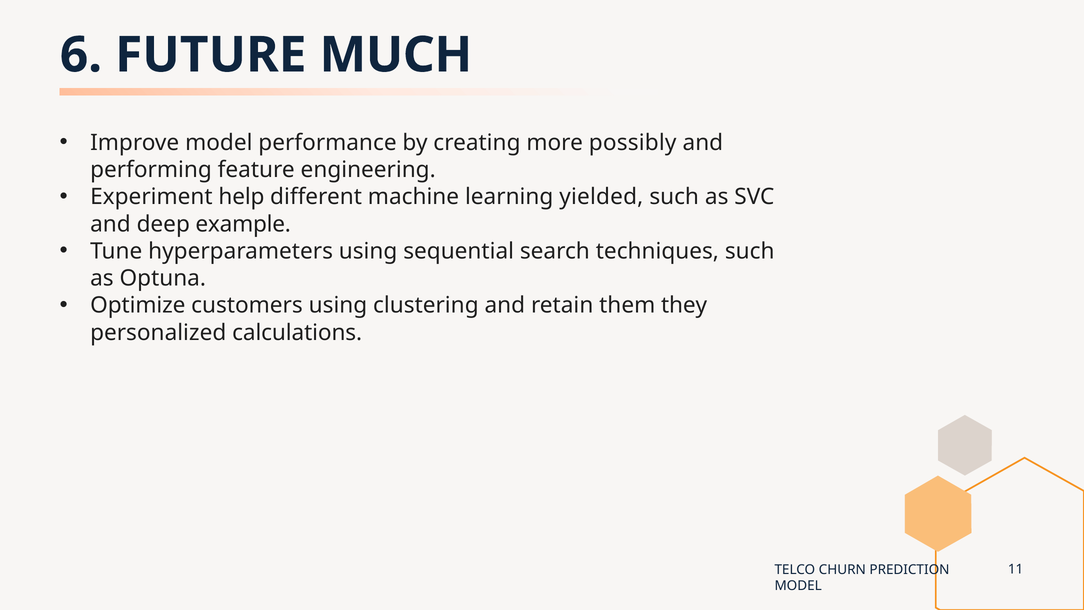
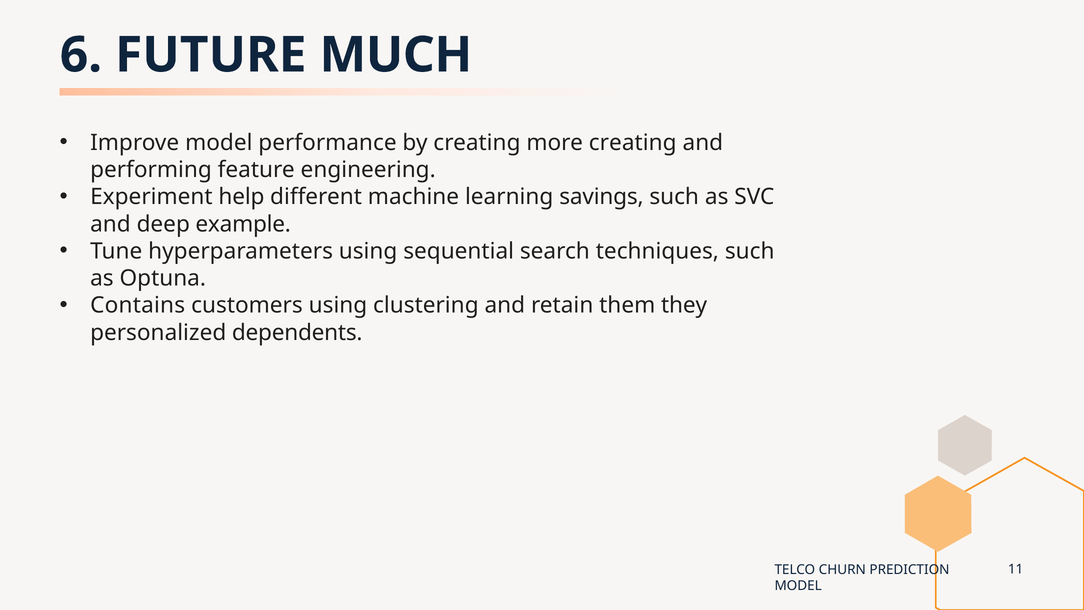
more possibly: possibly -> creating (633, 143)
yielded: yielded -> savings (601, 197)
Optimize: Optimize -> Contains (138, 305)
calculations: calculations -> dependents (297, 332)
